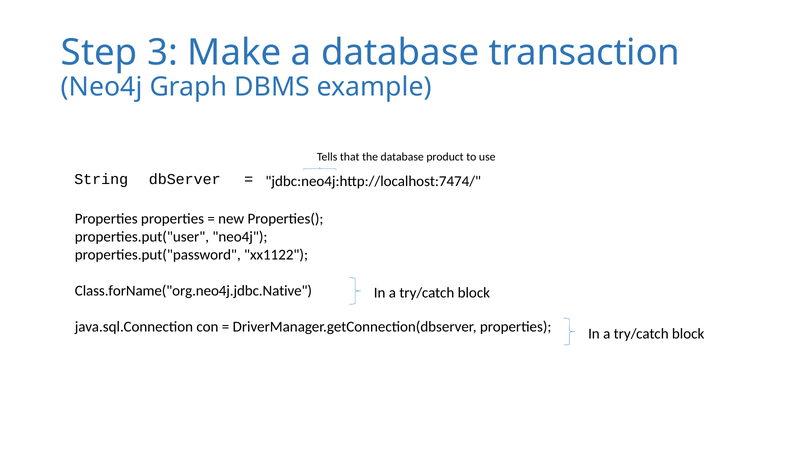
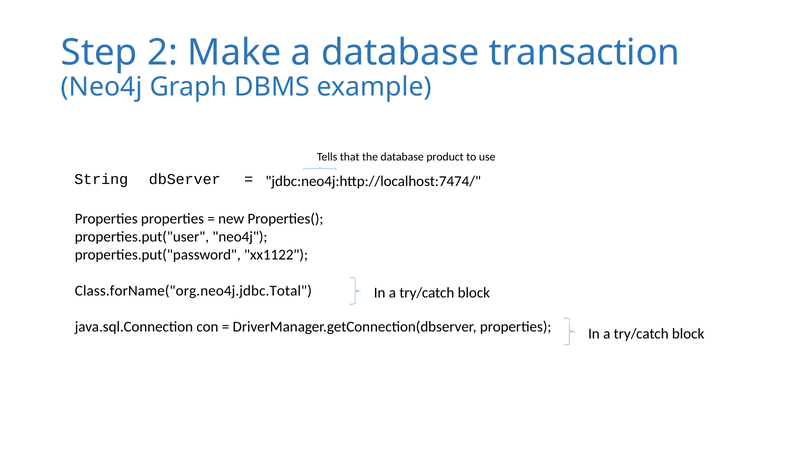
3: 3 -> 2 (163, 53)
Class.forName("org.neo4j.jdbc.Native: Class.forName("org.neo4j.jdbc.Native -> Class.forName("org.neo4j.jdbc.Total (193, 291)
